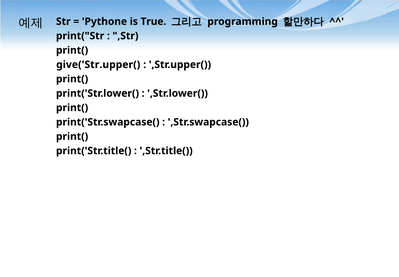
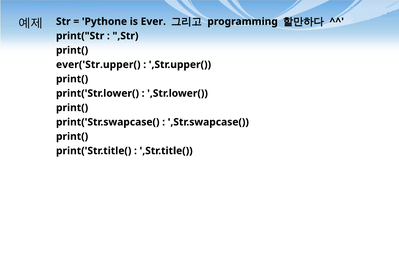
True: True -> Ever (153, 21)
give('Str.upper(: give('Str.upper( -> ever('Str.upper( (98, 64)
